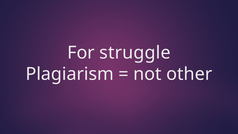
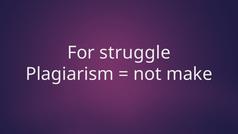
other: other -> make (189, 74)
